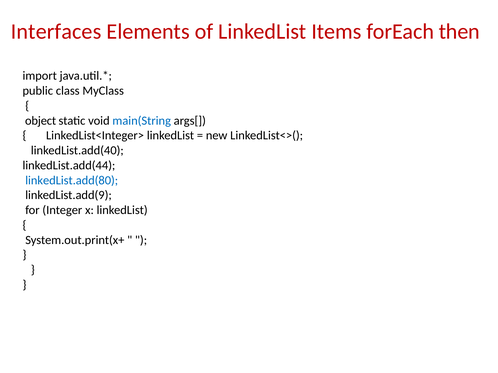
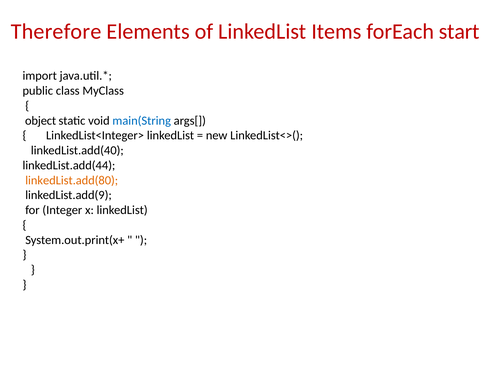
Interfaces: Interfaces -> Therefore (56, 31)
then: then -> start (459, 31)
linkedList.add(80 colour: blue -> orange (72, 181)
